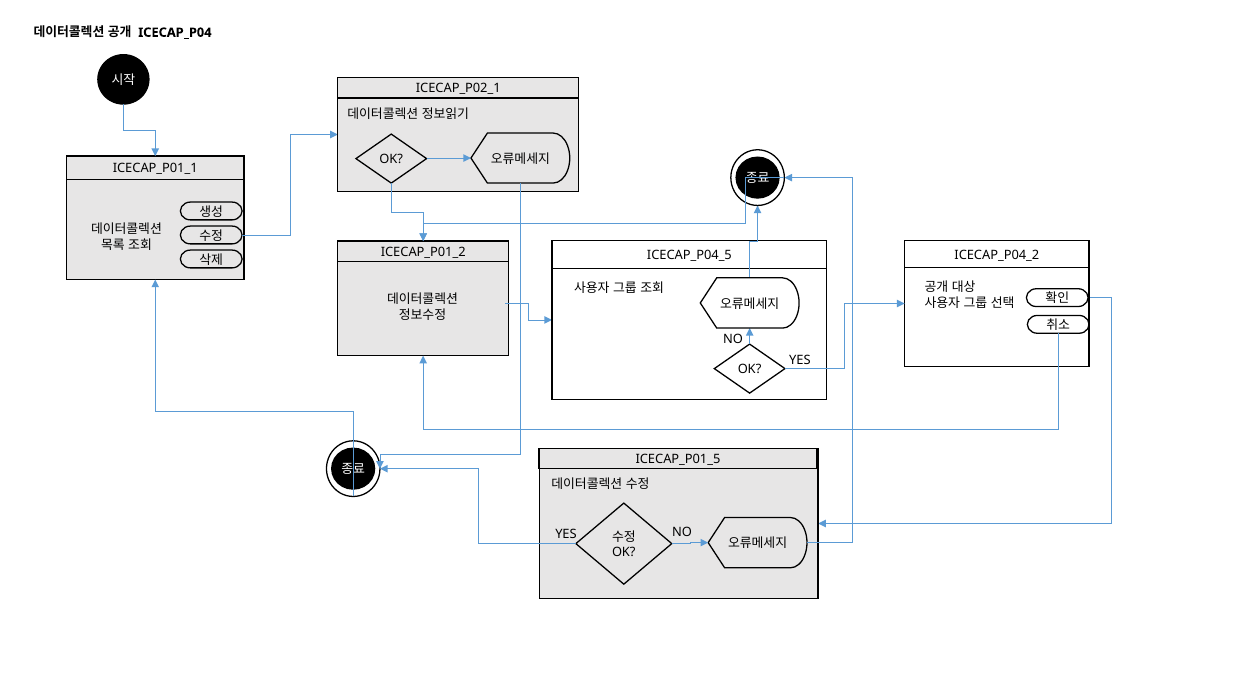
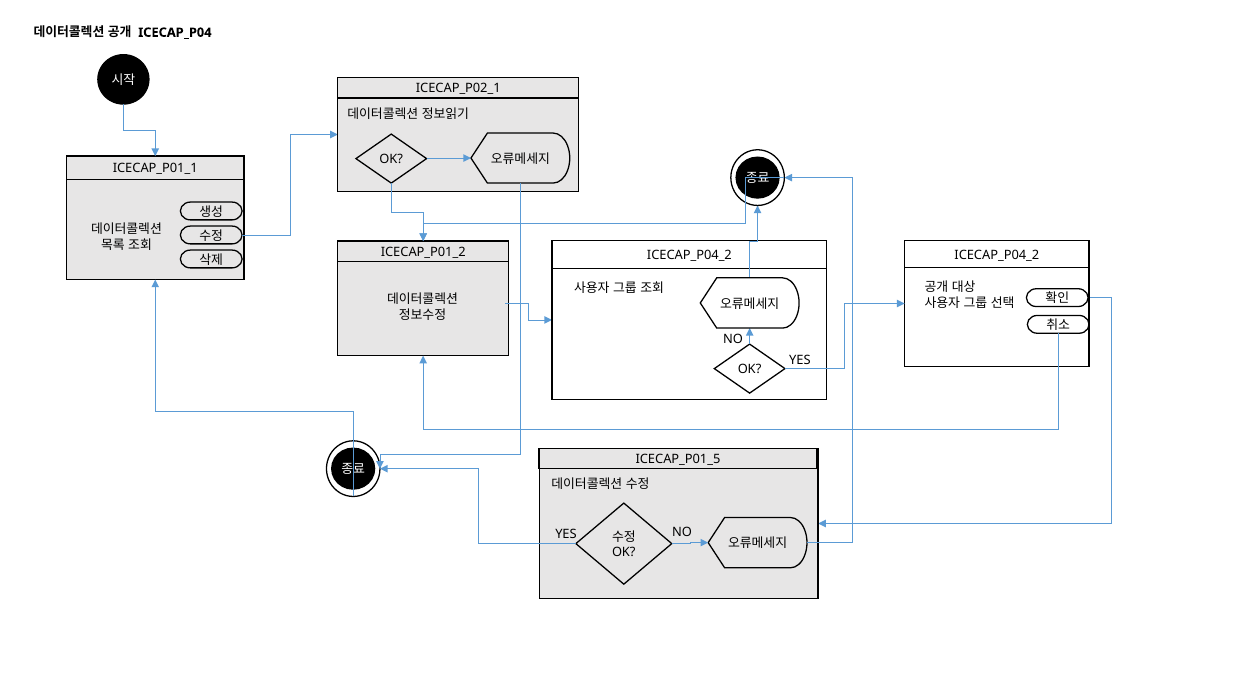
ICECAP_P04_5: ICECAP_P04_5 -> ICECAP_P04_2 (689, 255)
